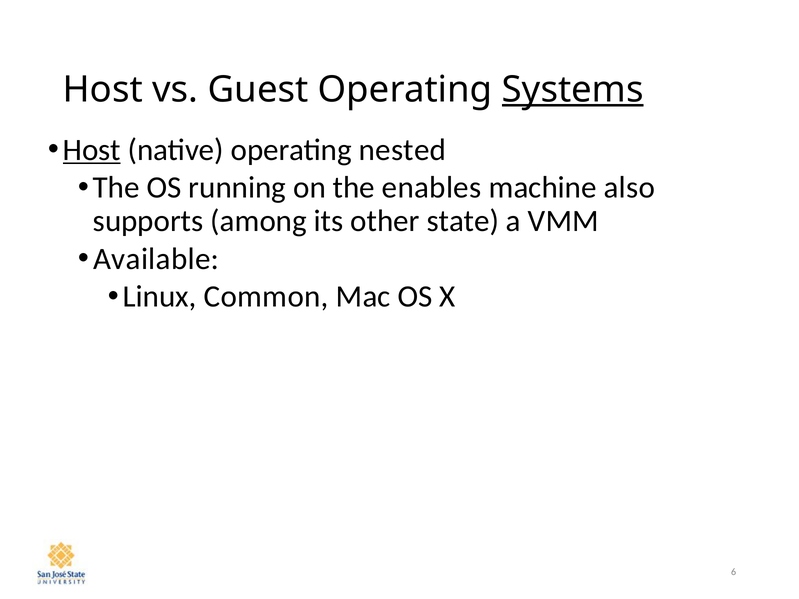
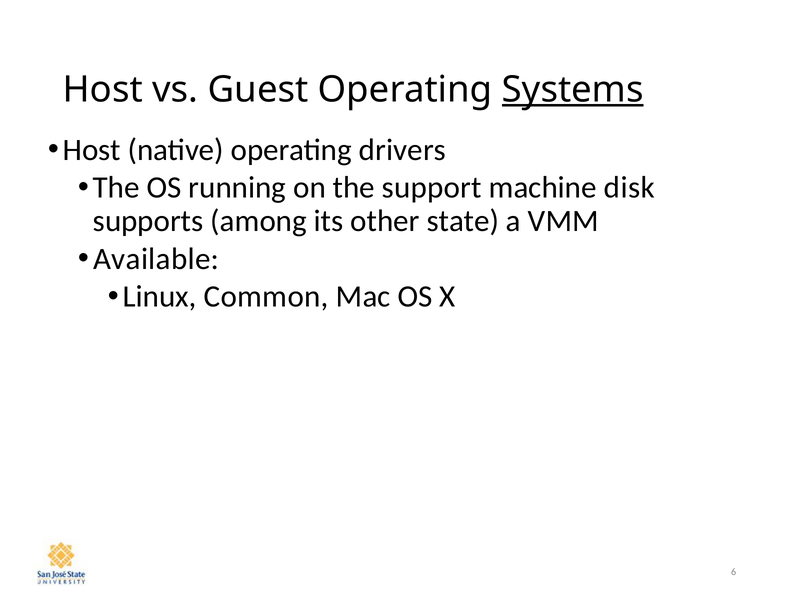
Host underline: present -> none (92, 150)
nested: nested -> drivers (402, 150)
enables: enables -> support (432, 188)
also: also -> disk (629, 188)
